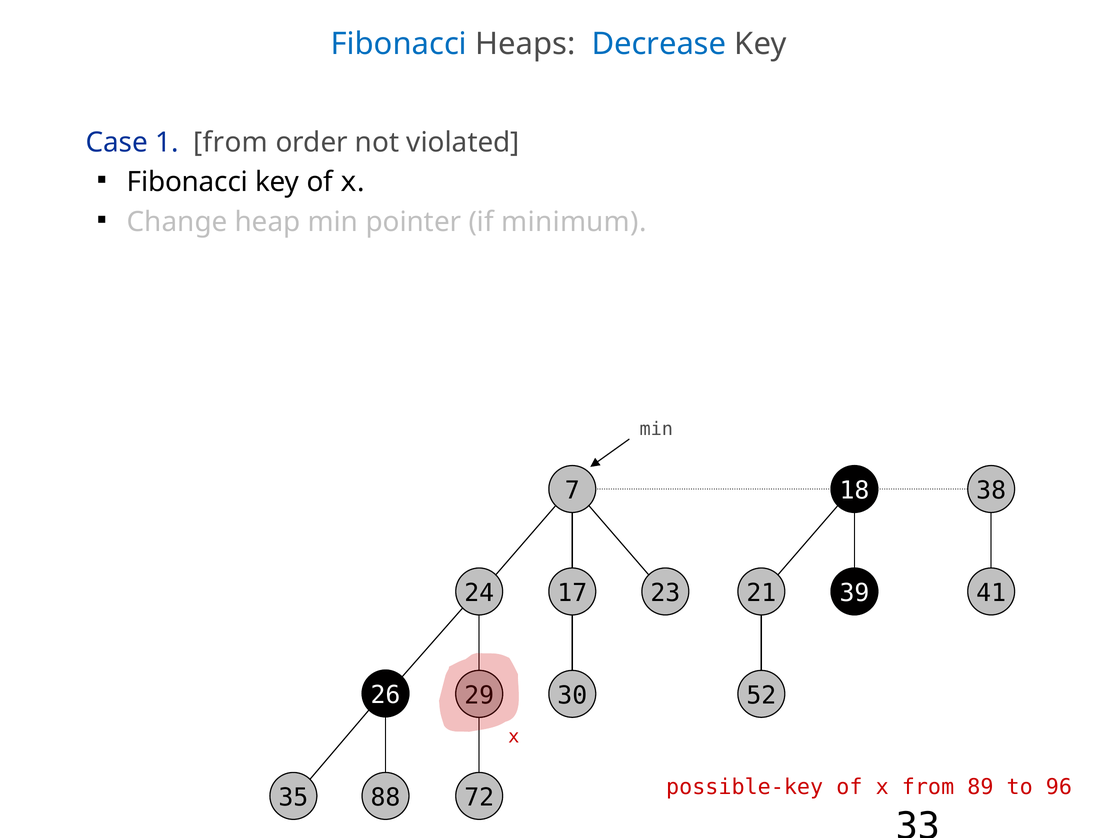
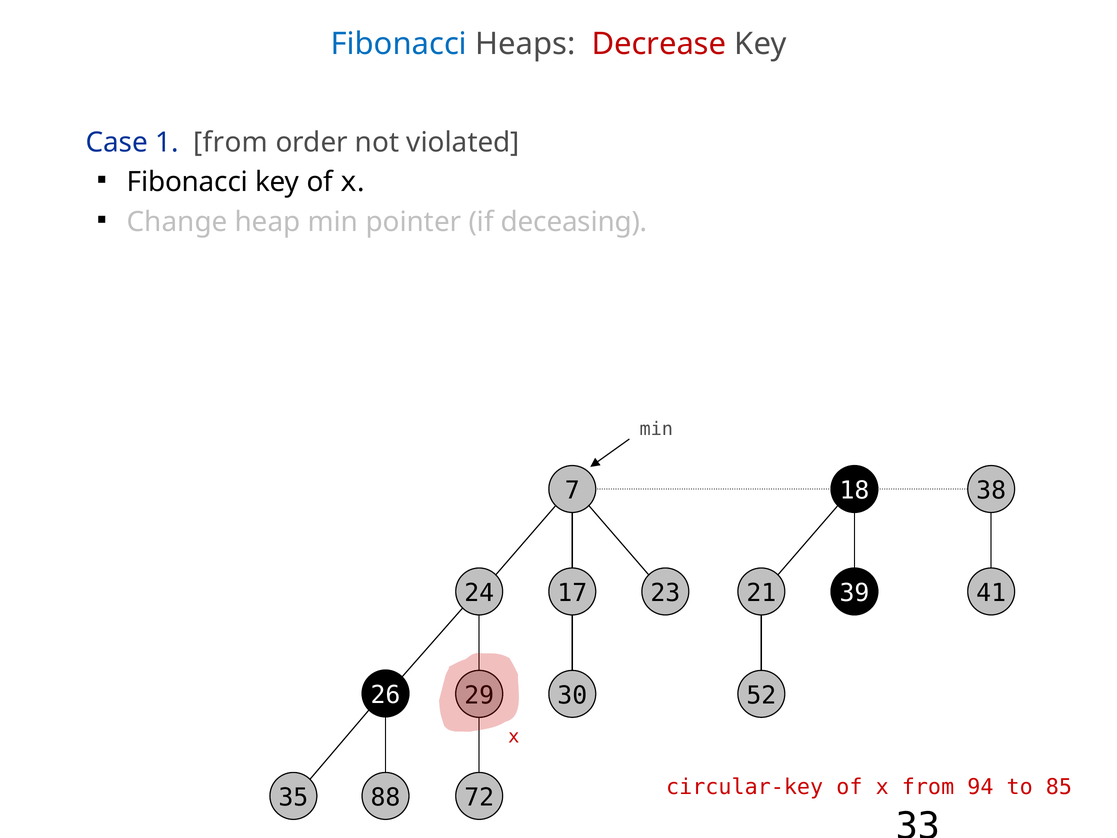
Decrease colour: blue -> red (659, 44)
minimum: minimum -> deceasing (574, 222)
possible-key: possible-key -> circular-key (745, 787)
89: 89 -> 94 (980, 787)
96: 96 -> 85 (1059, 787)
